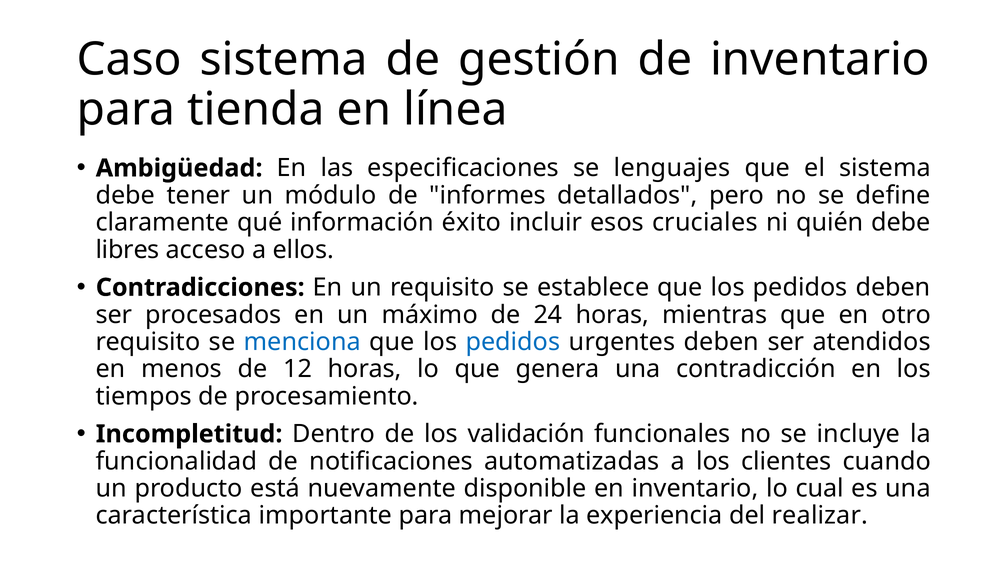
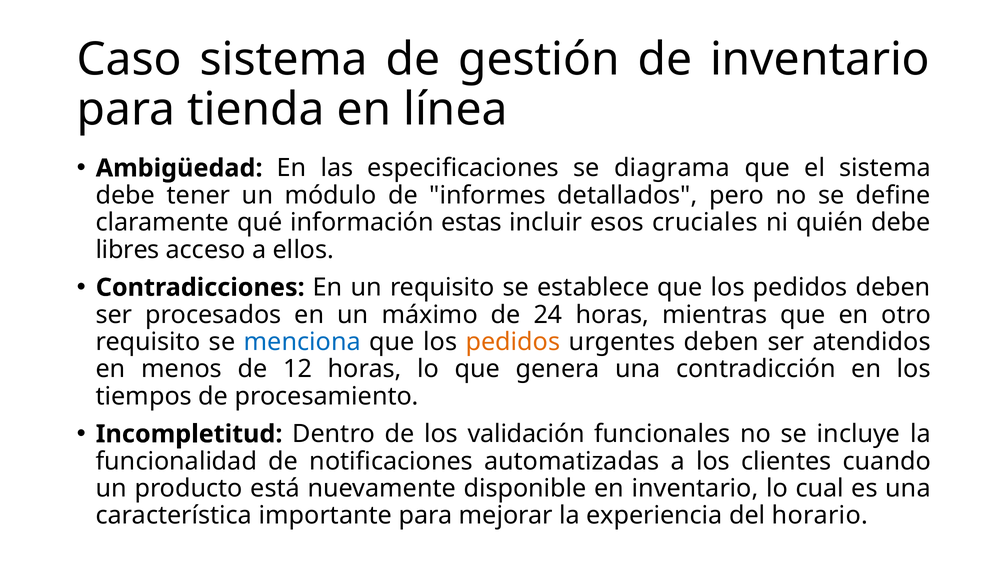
lenguajes: lenguajes -> diagrama (672, 168)
éxito: éxito -> estas (472, 223)
pedidos colour: blue -> orange (513, 342)
realizar: realizar -> horario (820, 516)
